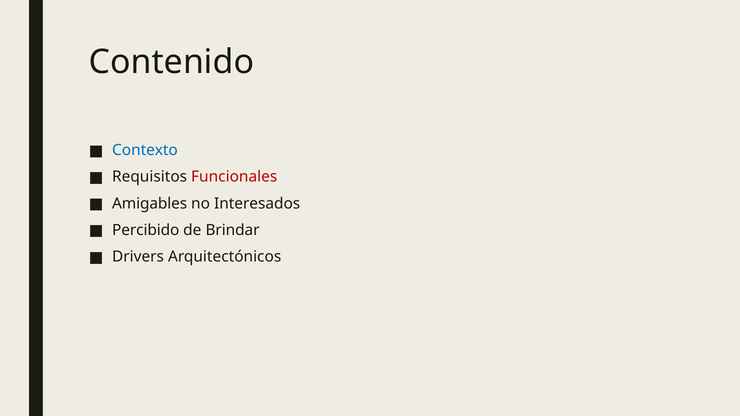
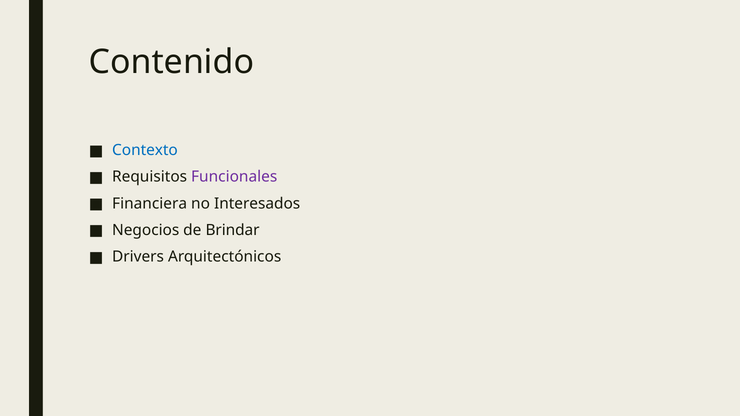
Funcionales colour: red -> purple (234, 177)
Amigables: Amigables -> Financiera (150, 204)
Percibido: Percibido -> Negocios (146, 230)
